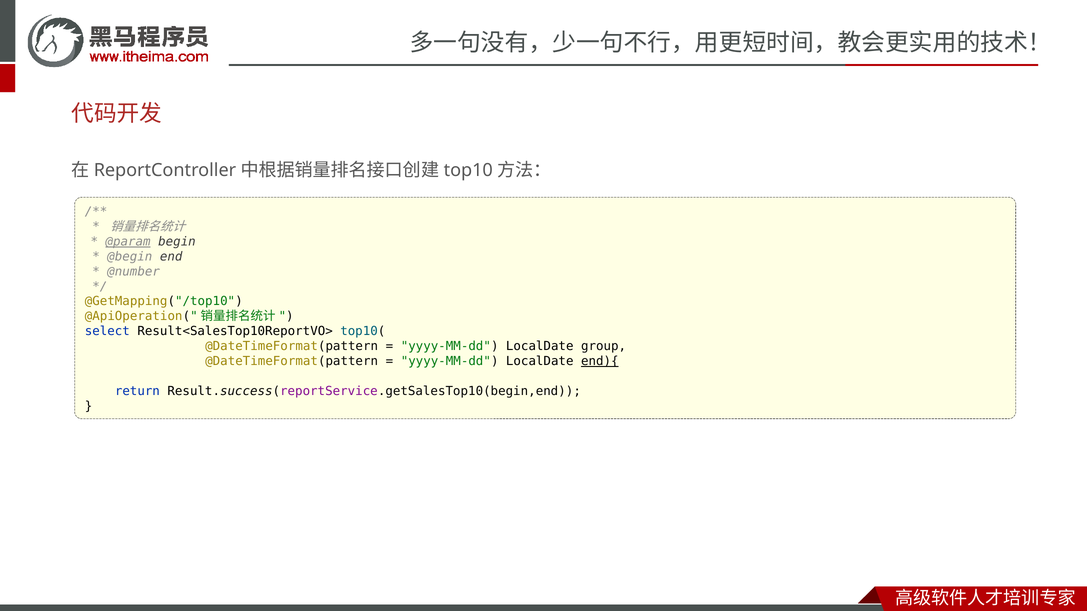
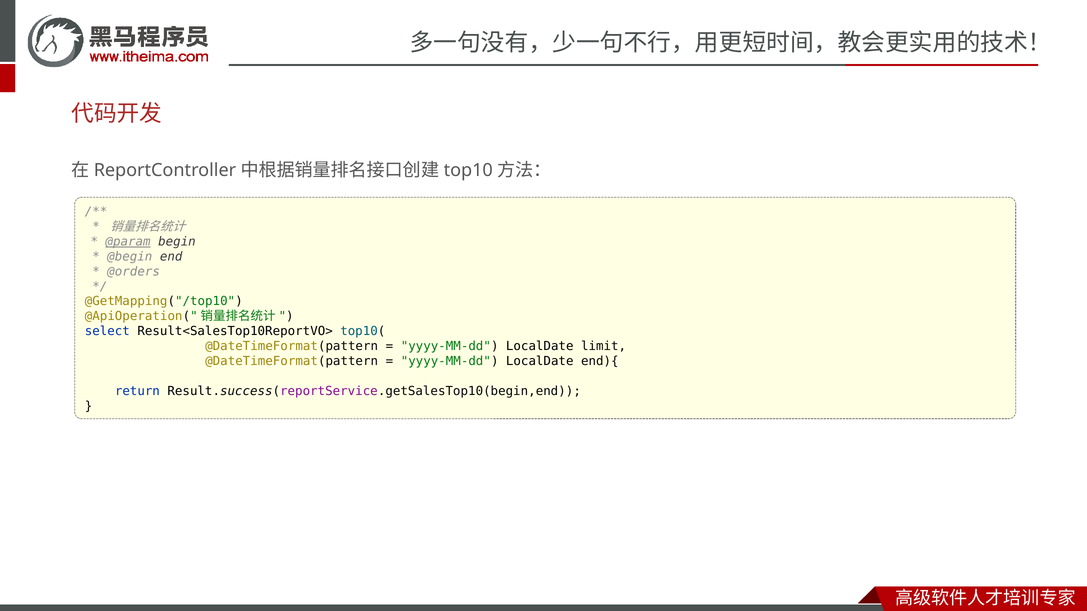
@number: @number -> @orders (134, 272)
group: group -> limit (604, 346)
end){ underline: present -> none (600, 361)
